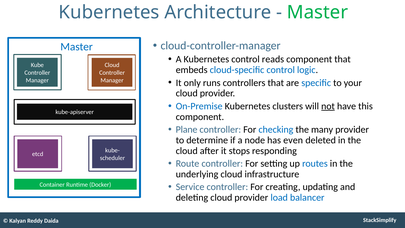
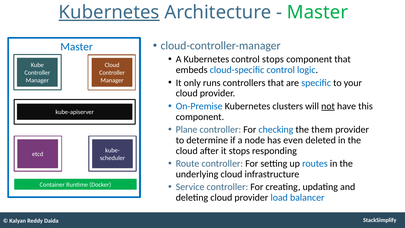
Kubernetes underline: none -> present (109, 12)
control reads: reads -> stops (273, 59)
many: many -> them (322, 129)
